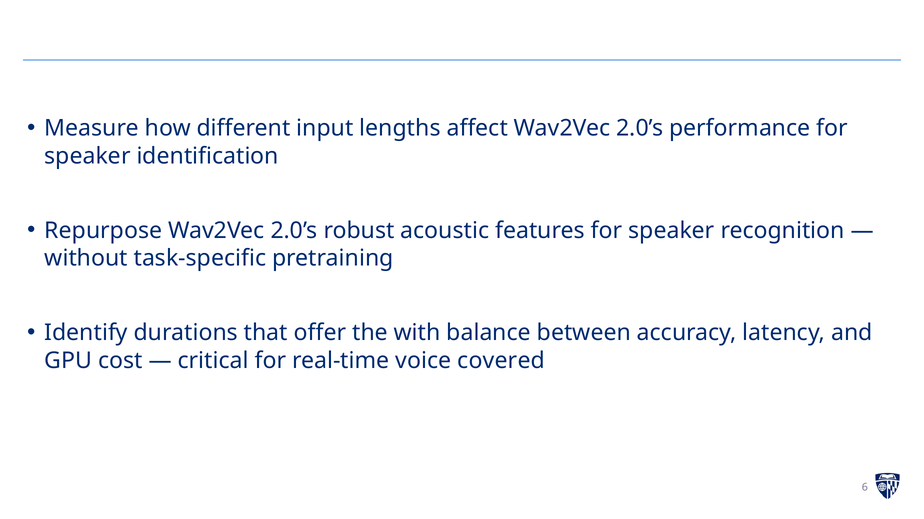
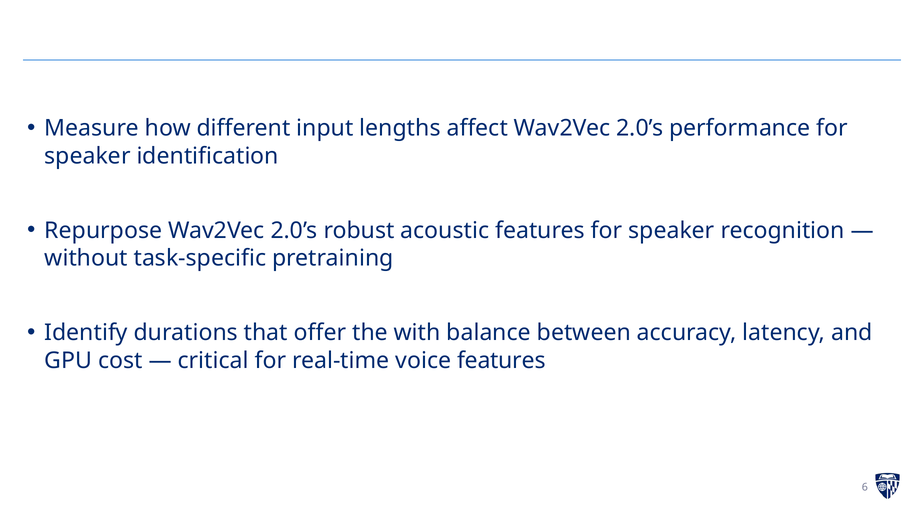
voice covered: covered -> features (501, 361)
